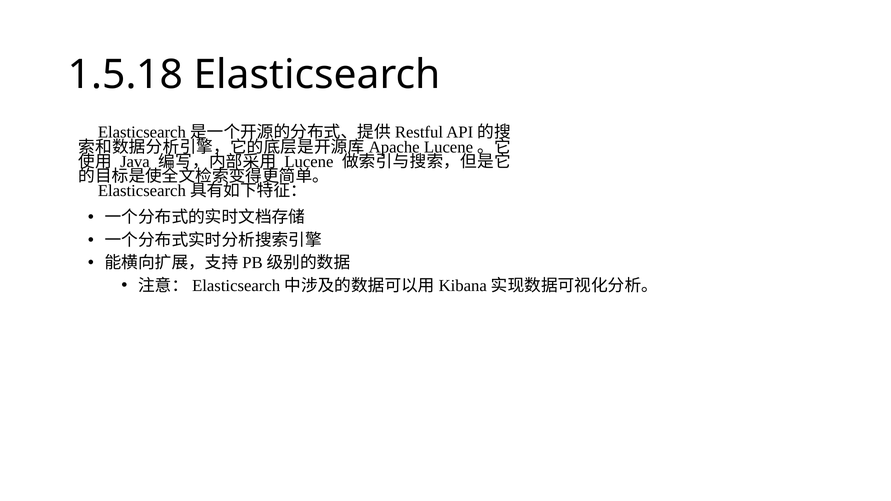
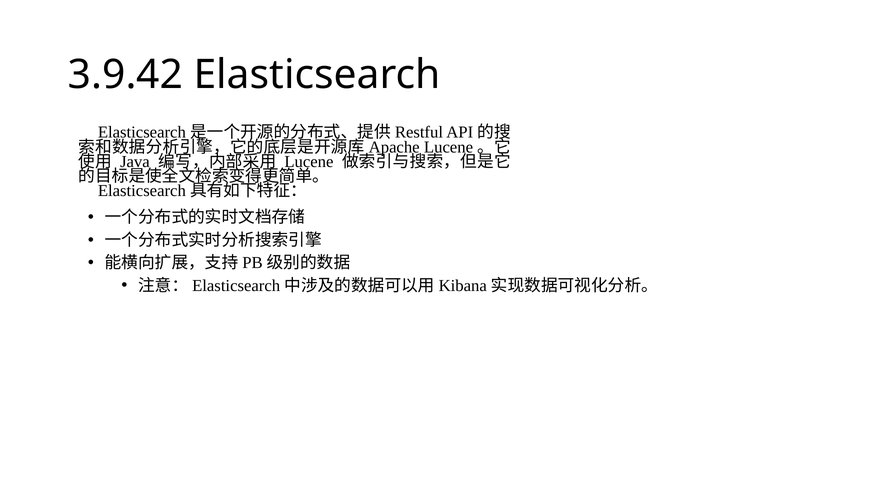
1.5.18: 1.5.18 -> 3.9.42 (126, 75)
